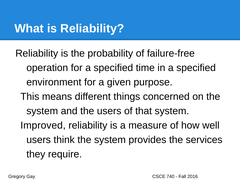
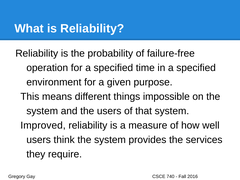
concerned: concerned -> impossible (166, 97)
